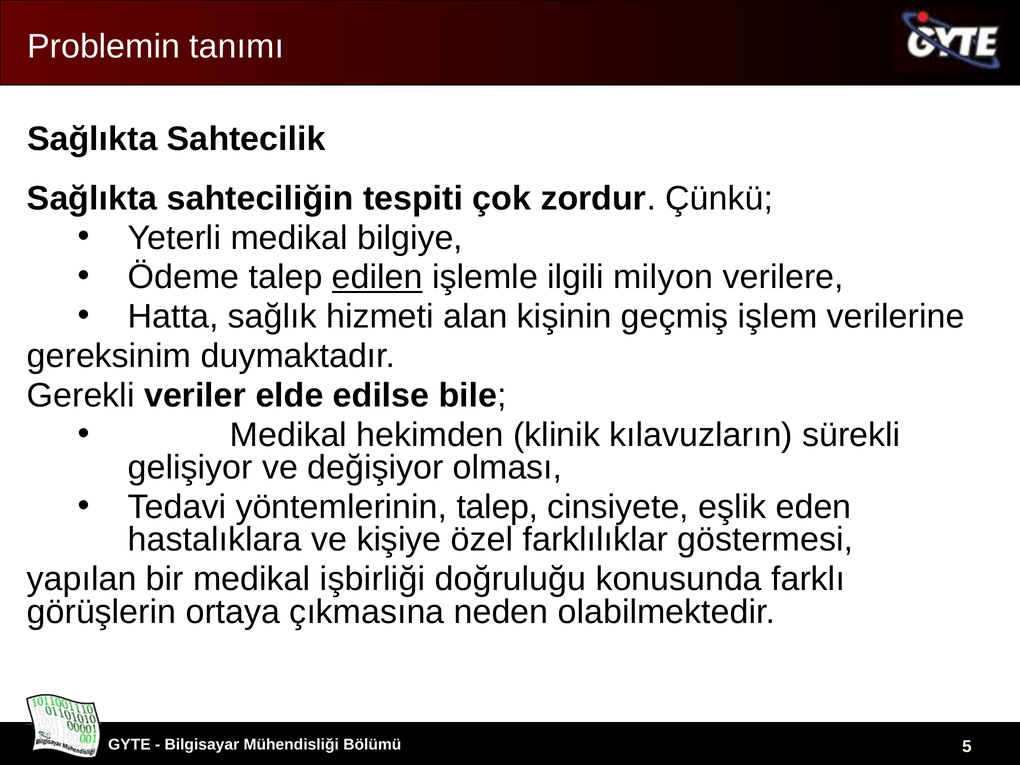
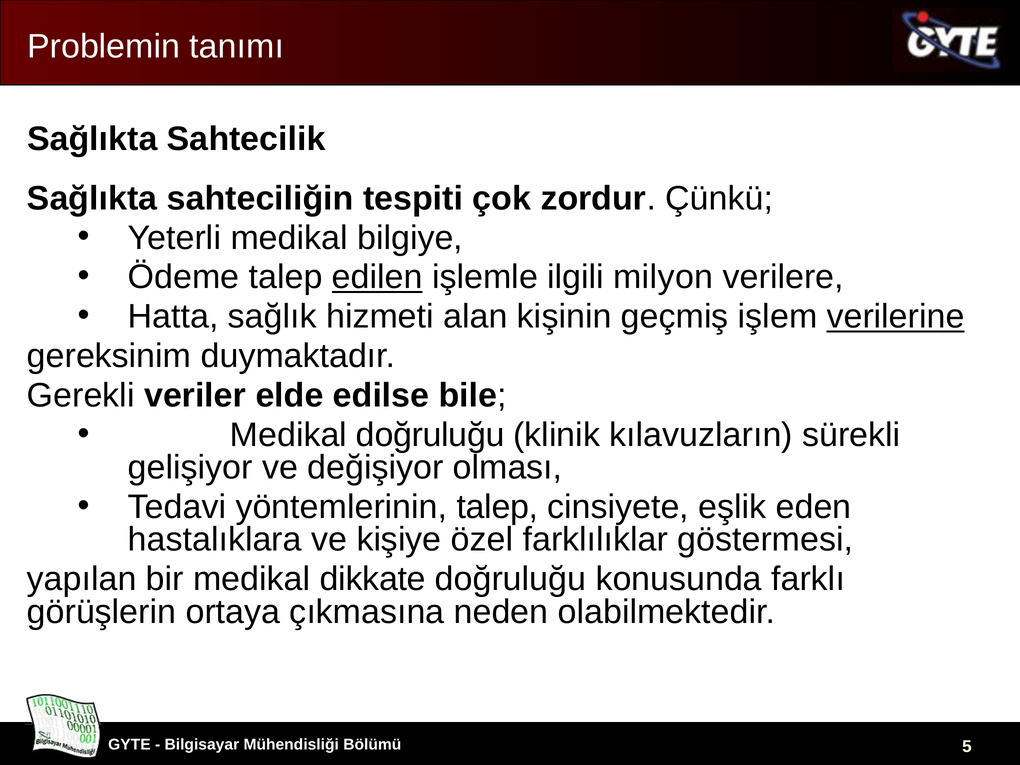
verilerine underline: none -> present (896, 317)
Medikal hekimden: hekimden -> doğruluğu (430, 435)
işbirliği: işbirliği -> dikkate (373, 579)
